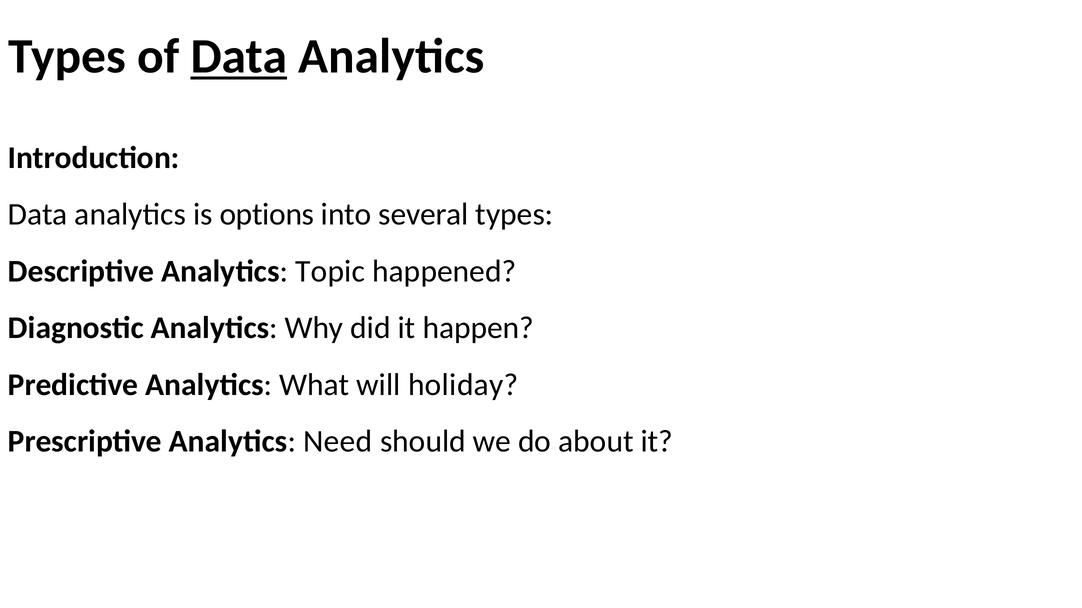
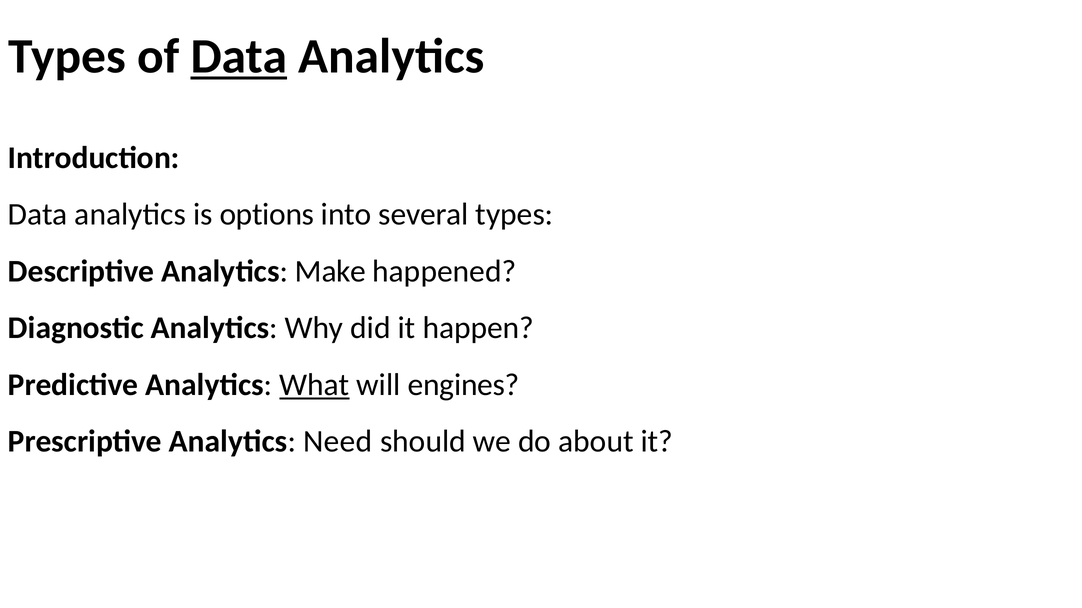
Topic: Topic -> Make (330, 272)
What underline: none -> present (314, 385)
holiday: holiday -> engines (464, 385)
